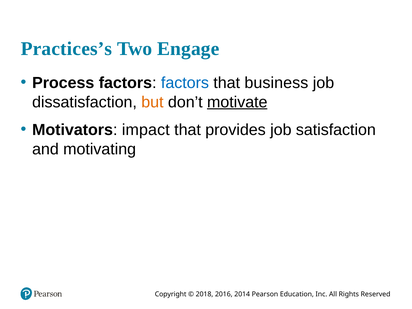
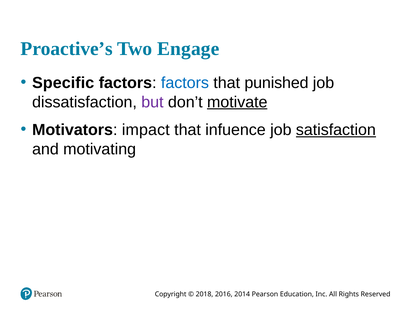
Practices’s: Practices’s -> Proactive’s (67, 49)
Process: Process -> Specific (63, 83)
business: business -> punished (276, 83)
but colour: orange -> purple (152, 102)
provides: provides -> infuence (236, 130)
satisfaction underline: none -> present (336, 130)
